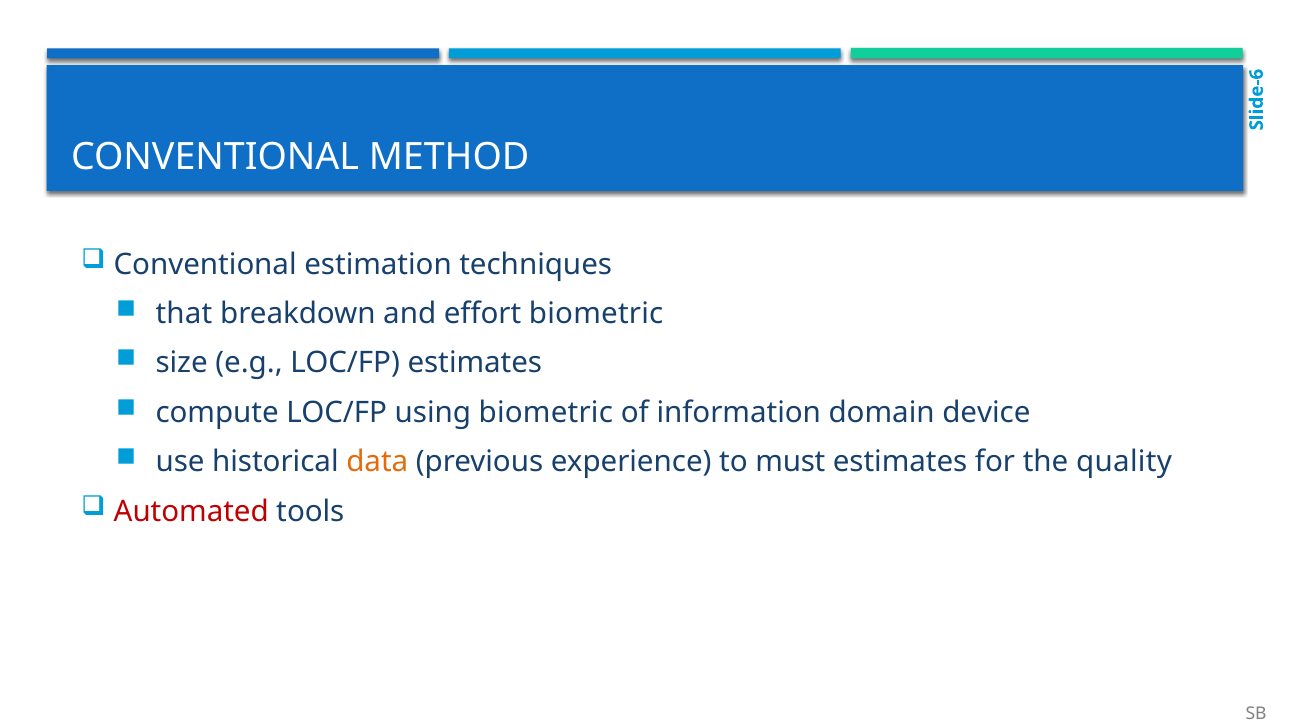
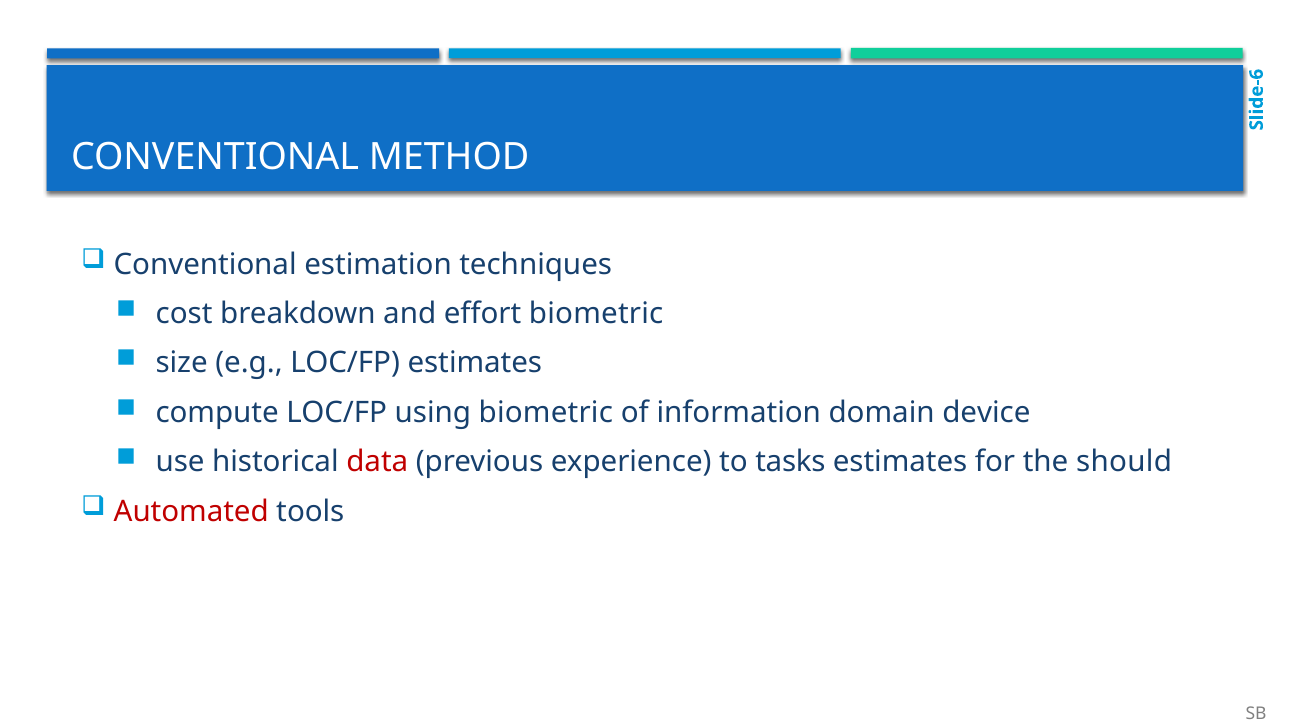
that: that -> cost (184, 314)
data colour: orange -> red (377, 462)
must: must -> tasks (790, 462)
quality: quality -> should (1124, 462)
